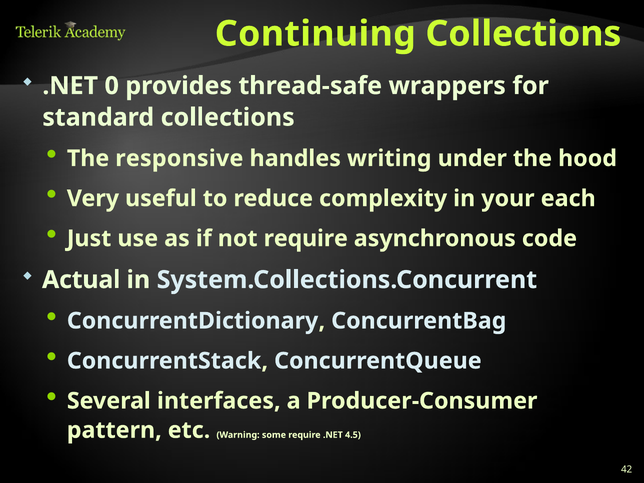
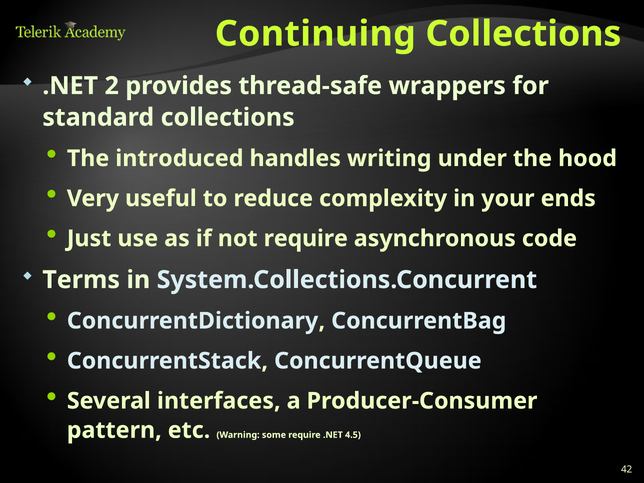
0: 0 -> 2 (112, 86)
responsive: responsive -> introduced (179, 158)
each: each -> ends (568, 198)
Actual: Actual -> Terms (81, 280)
